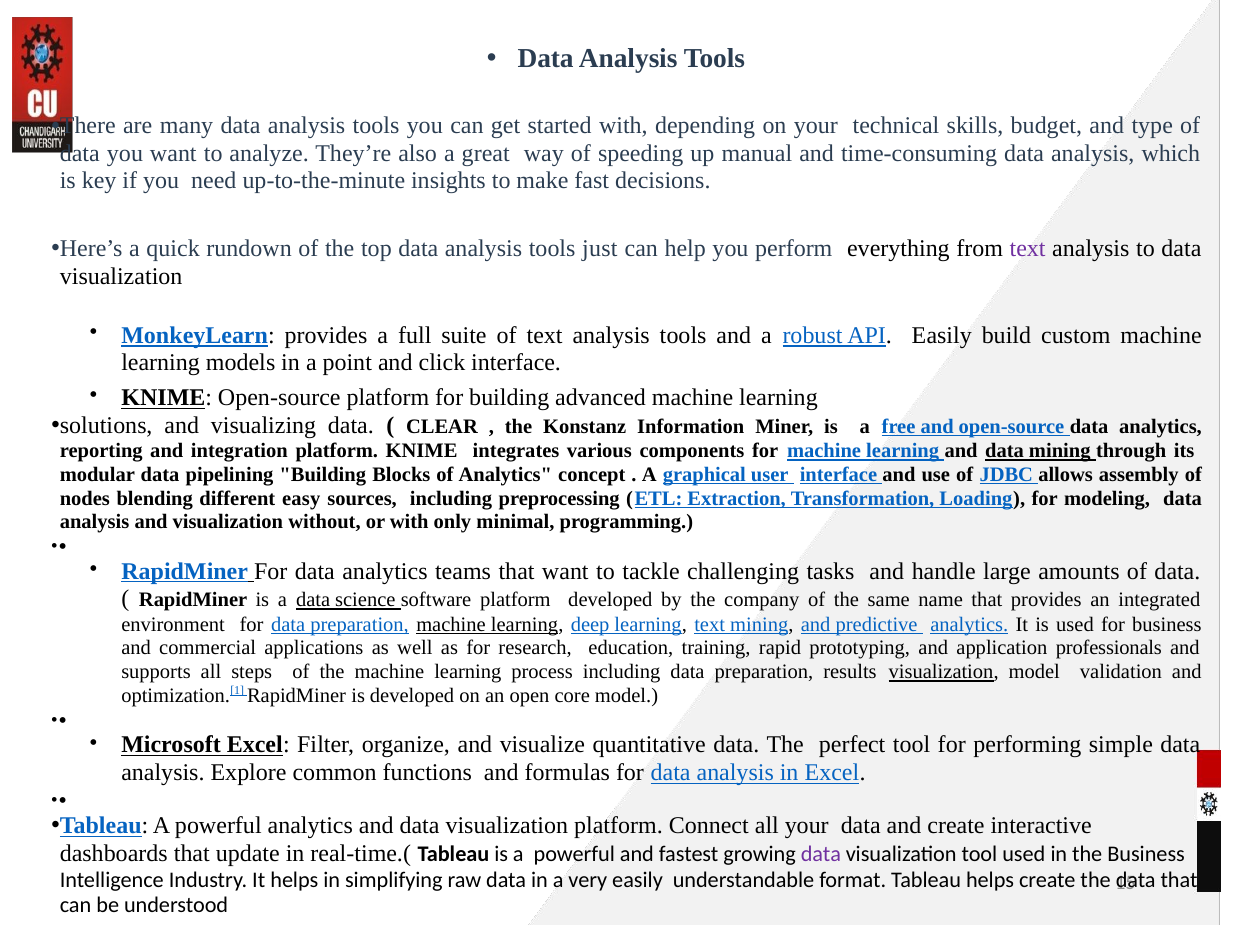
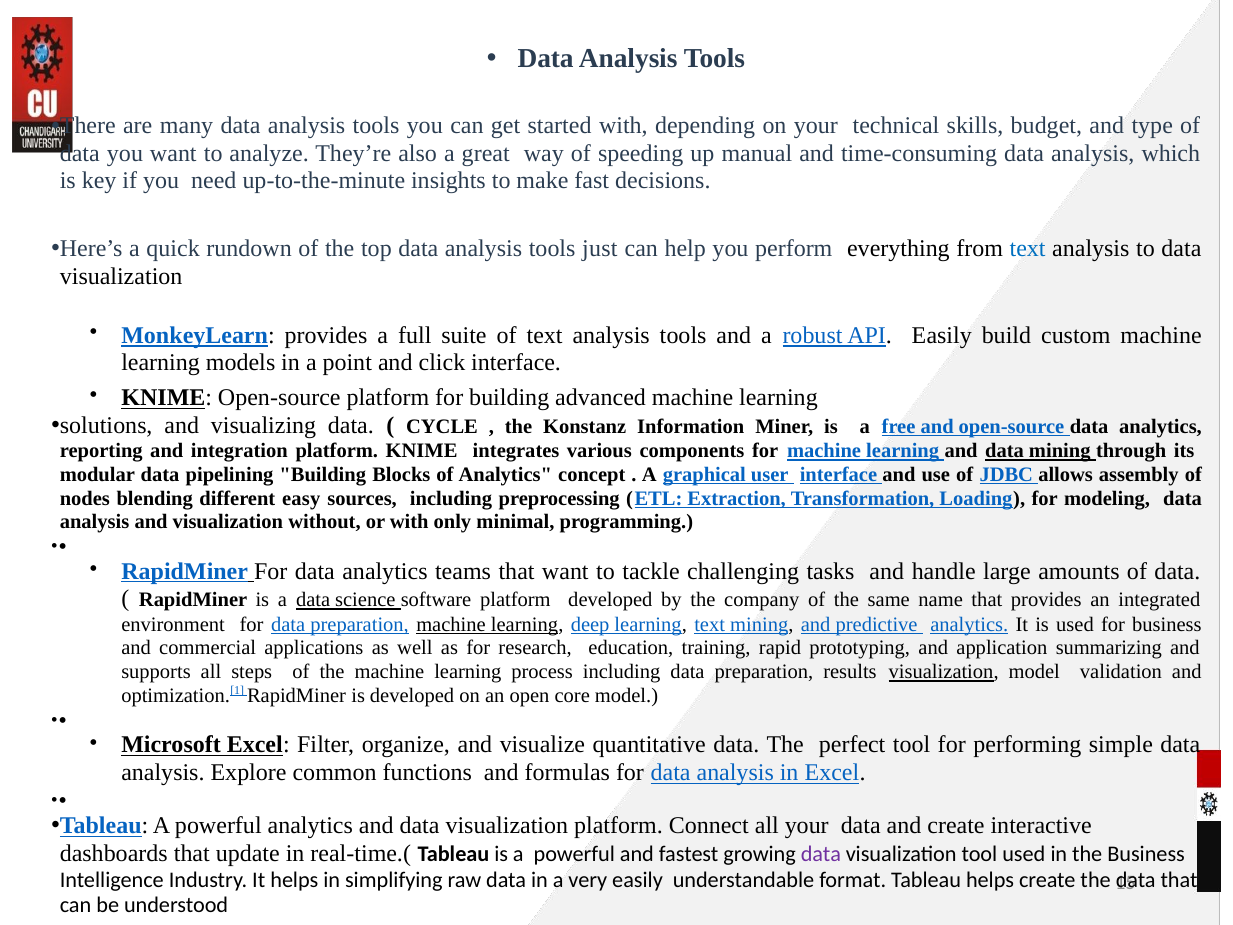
text colour: purple -> blue (1028, 249)
CLEAR: CLEAR -> CYCLE (442, 426)
professionals: professionals -> summarizing (1109, 648)
